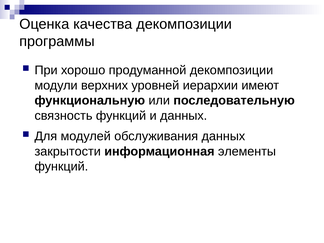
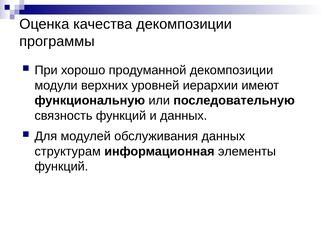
закрытости: закрытости -> структурам (68, 151)
